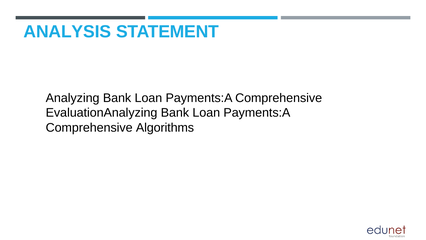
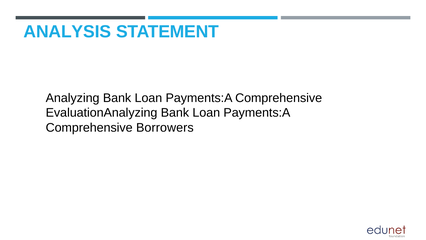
Algorithms: Algorithms -> Borrowers (165, 128)
